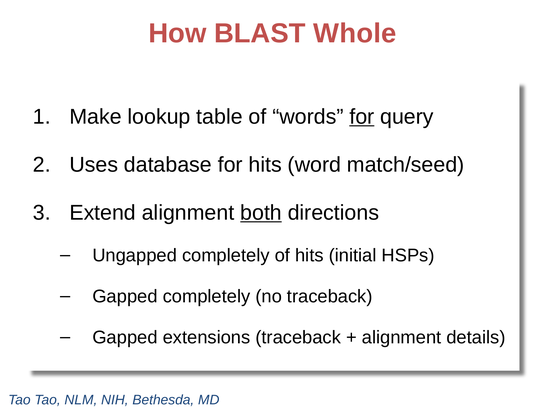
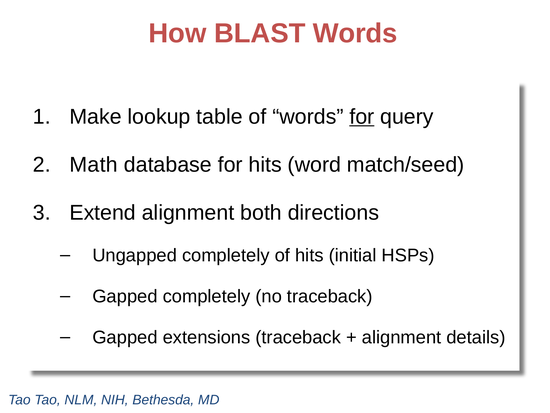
BLAST Whole: Whole -> Words (355, 33)
Uses: Uses -> Math (94, 164)
both underline: present -> none (261, 212)
